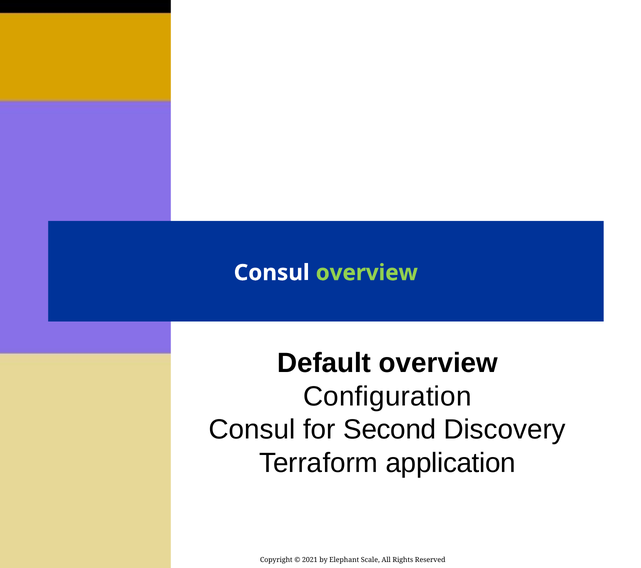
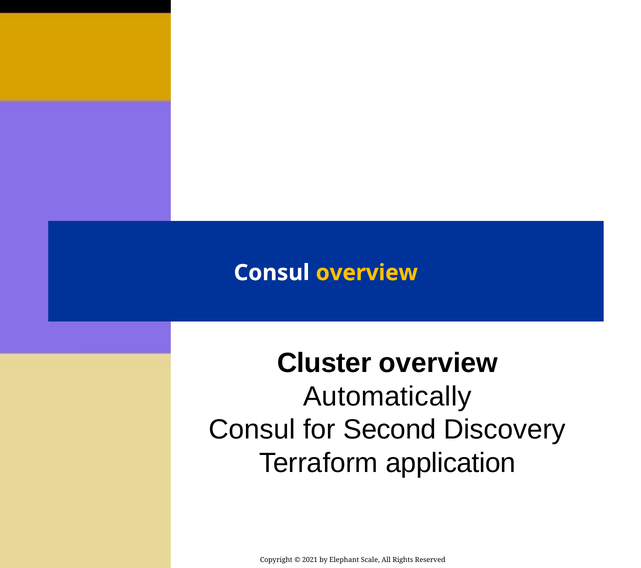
overview colour: light green -> yellow (367, 273)
Default: Default -> Cluster (324, 363)
Configuration: Configuration -> Automatically (387, 396)
